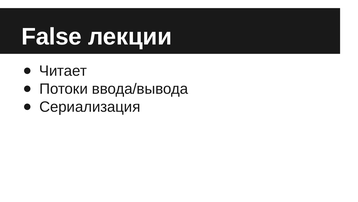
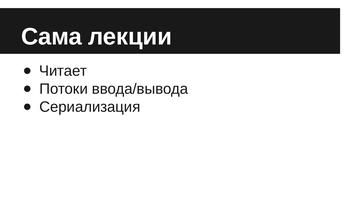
False: False -> Сама (52, 37)
